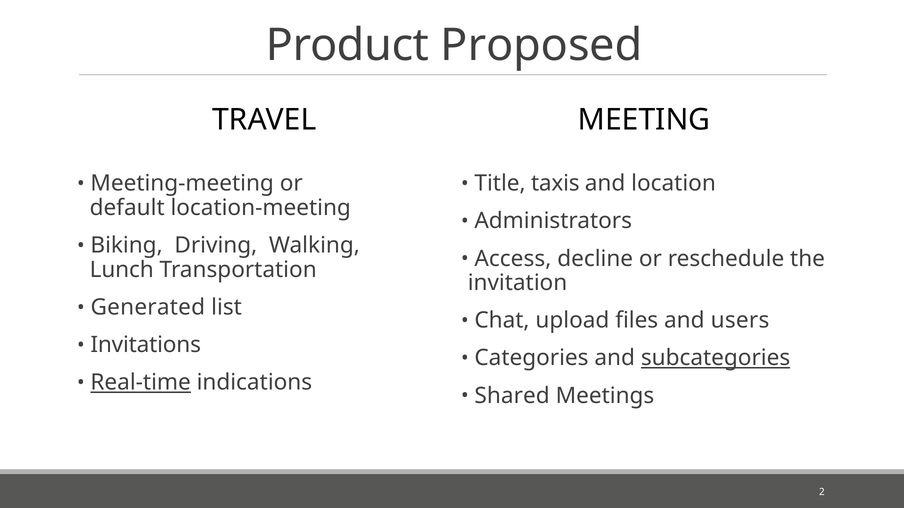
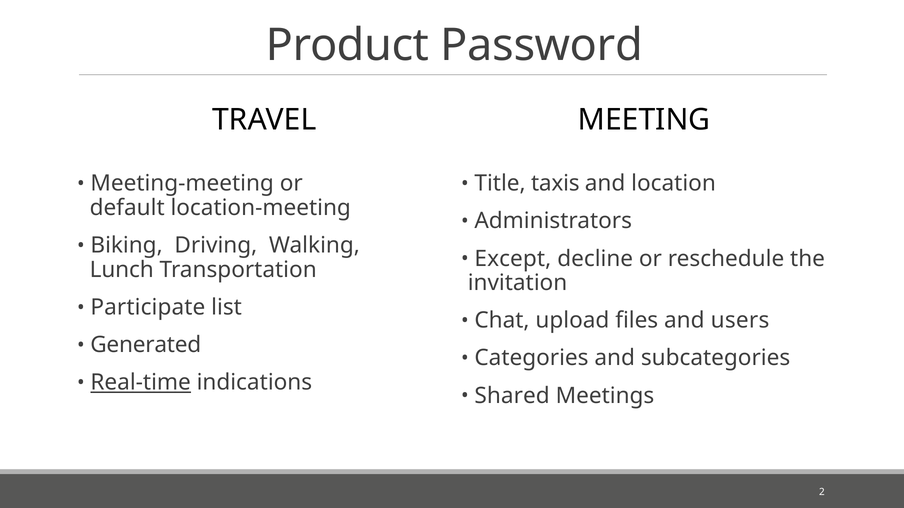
Proposed: Proposed -> Password (542, 45)
Access: Access -> Except (513, 259)
Generated: Generated -> Participate (148, 308)
Invitations: Invitations -> Generated (146, 345)
subcategories underline: present -> none (716, 358)
